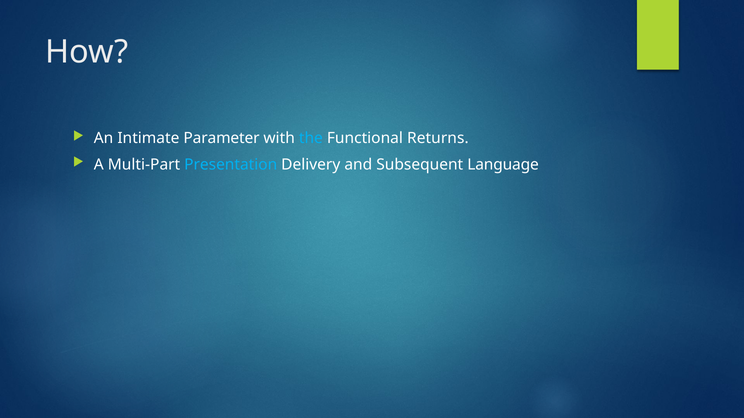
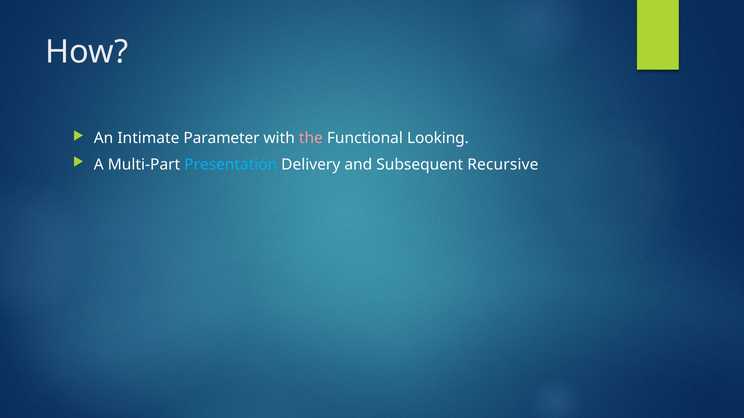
the colour: light blue -> pink (311, 138)
Returns: Returns -> Looking (438, 138)
Language: Language -> Recursive (503, 165)
